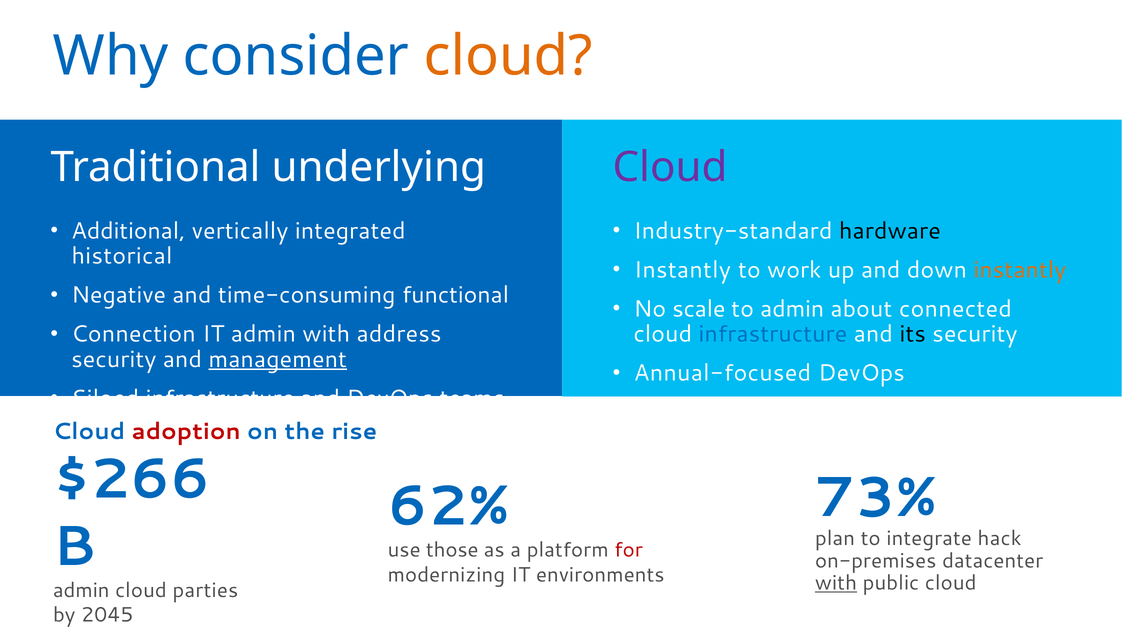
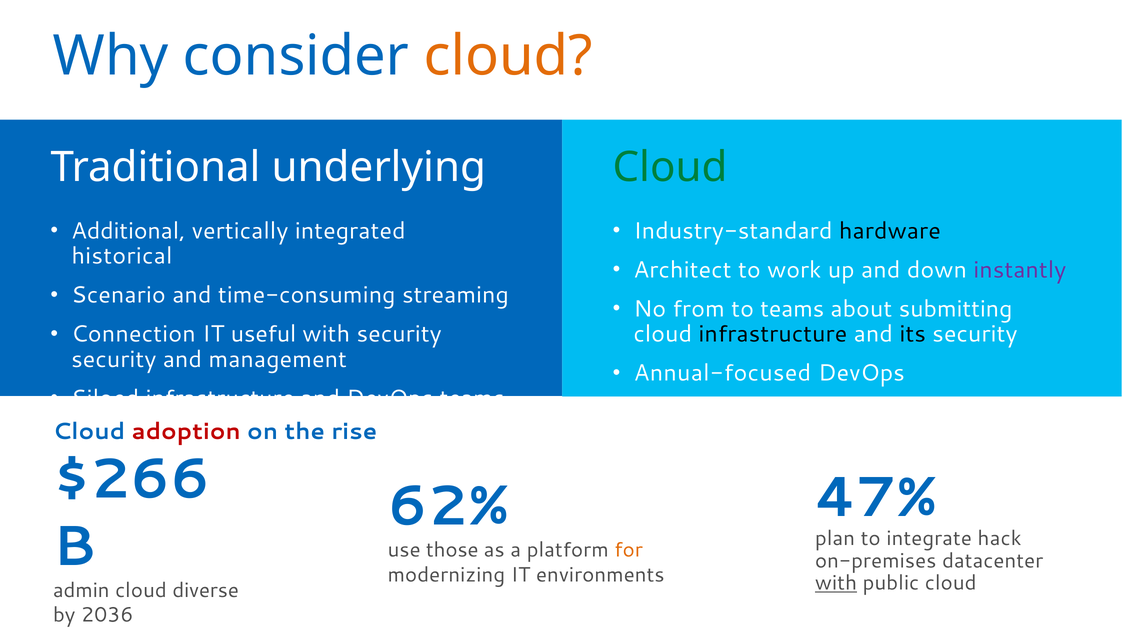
Cloud colour: purple -> green (670, 167)
Instantly: Instantly -> Architect (682, 270)
instantly colour: orange -> purple (1020, 270)
Negative: Negative -> Scenario (118, 295)
functional: functional -> streaming (455, 295)
scale: scale -> from (699, 309)
to admin: admin -> teams (792, 309)
connected: connected -> submitting (956, 309)
IT admin: admin -> useful (264, 334)
with address: address -> security (399, 334)
infrastructure colour: blue -> black (773, 334)
management underline: present -> none (278, 359)
73%: 73% -> 47% (876, 497)
for colour: red -> orange (629, 550)
parties: parties -> diverse (206, 590)
2045: 2045 -> 2036 (107, 615)
